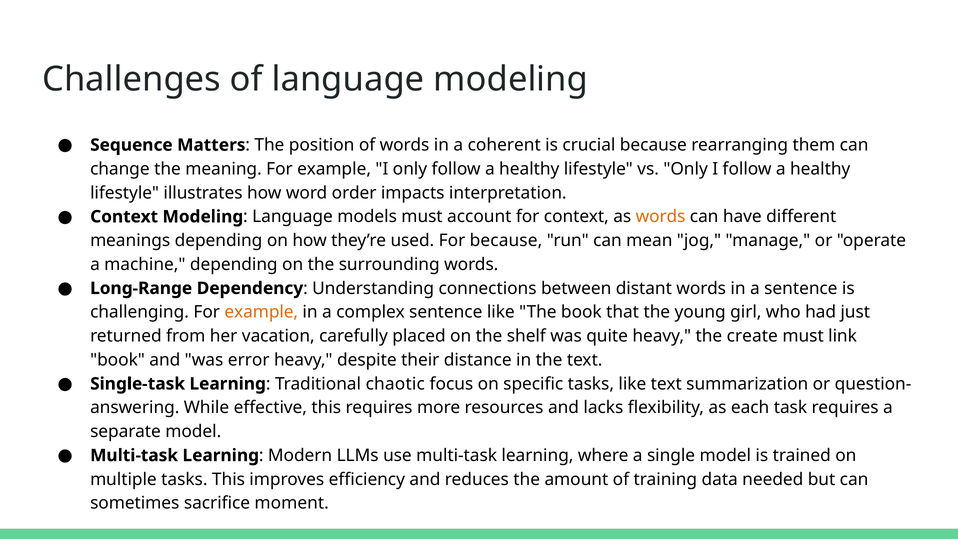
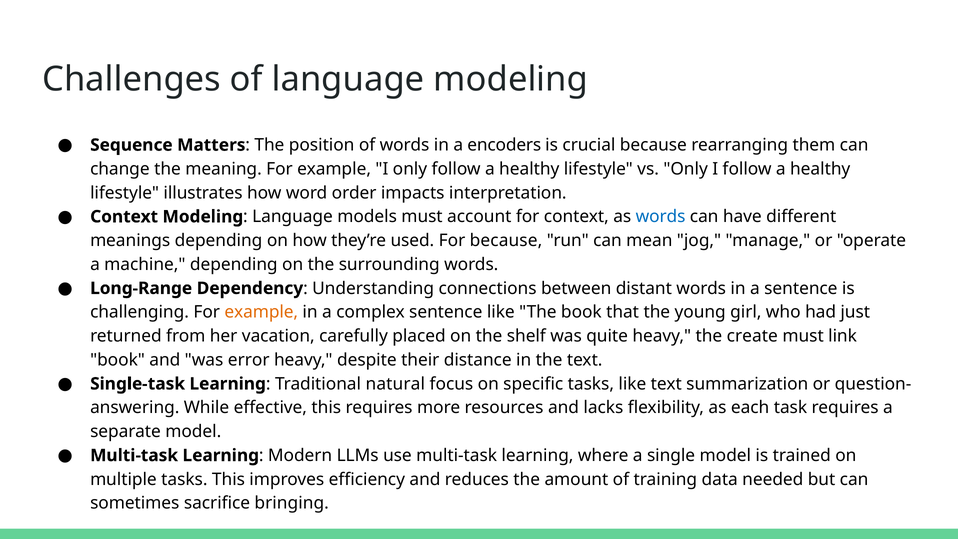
coherent: coherent -> encoders (504, 145)
words colour: orange -> blue (661, 217)
chaotic: chaotic -> natural (395, 384)
moment: moment -> bringing (292, 503)
